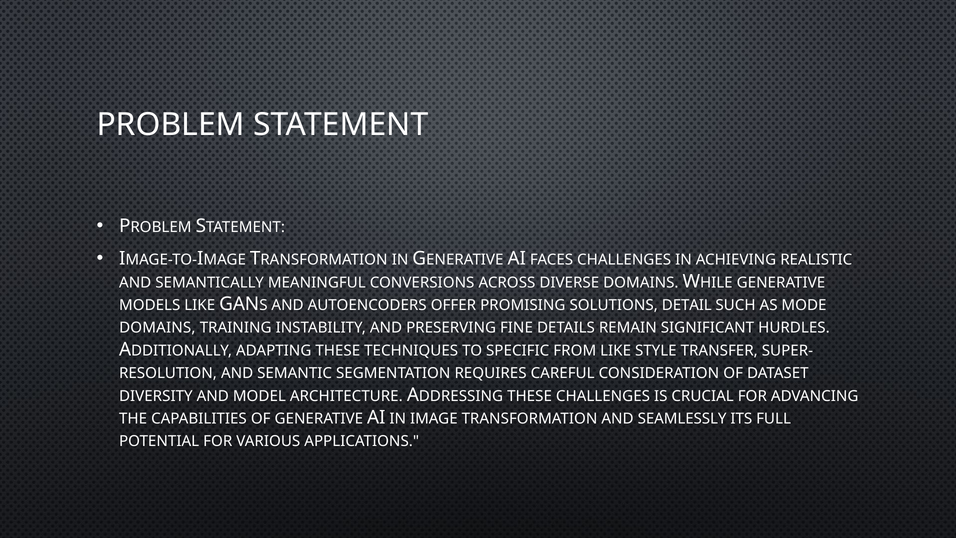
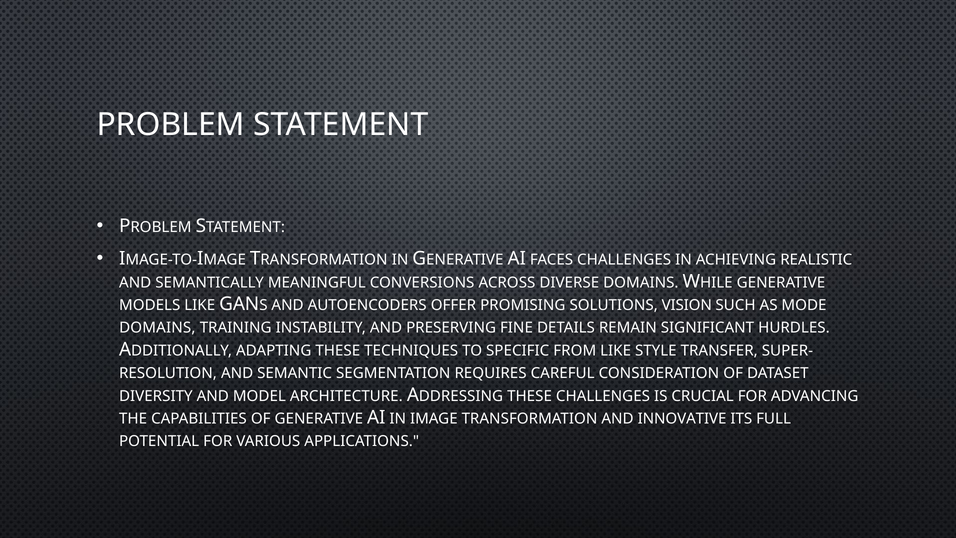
DETAIL: DETAIL -> VISION (687, 305)
SEAMLESSLY: SEAMLESSLY -> INNOVATIVE (682, 419)
